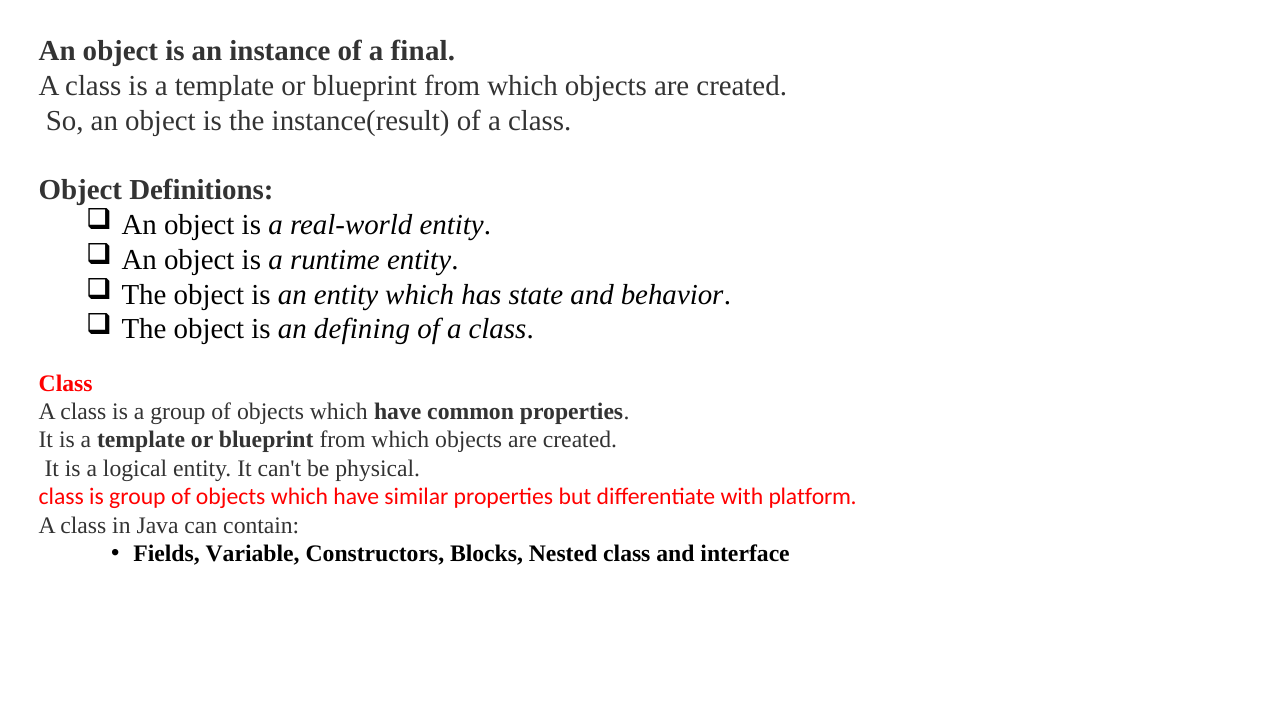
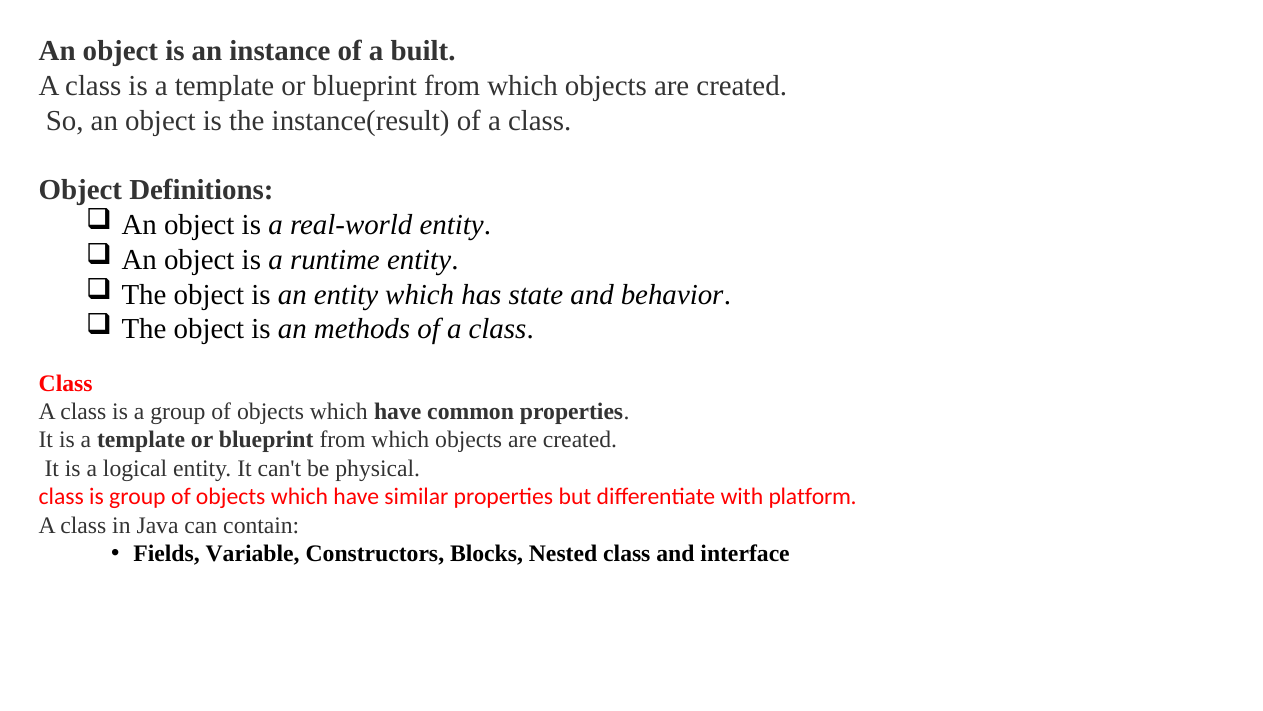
final: final -> built (423, 51)
defining: defining -> methods (362, 329)
